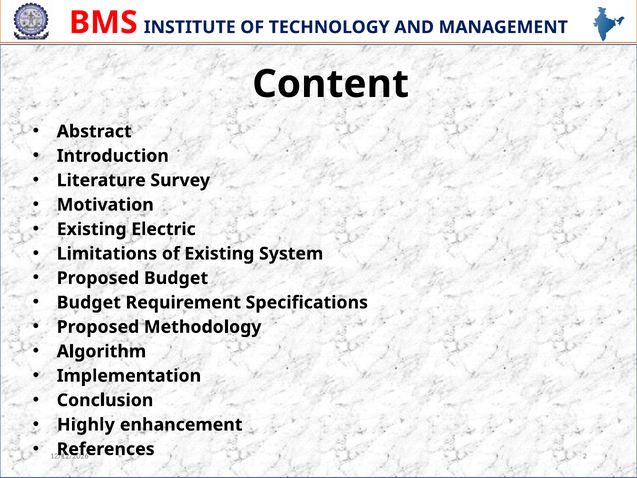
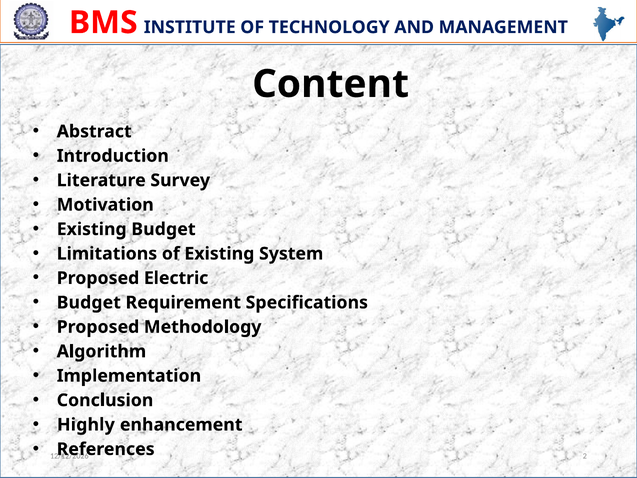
Existing Electric: Electric -> Budget (163, 229)
Proposed Budget: Budget -> Electric (176, 278)
